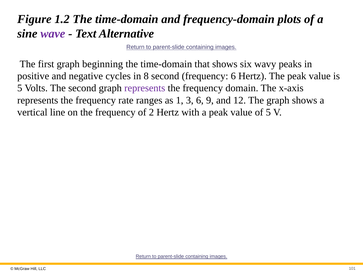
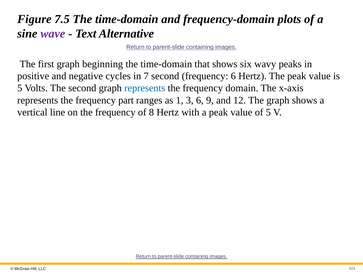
1.2: 1.2 -> 7.5 (62, 19)
8: 8 -> 7 (146, 76)
represents colour: purple -> blue (145, 88)
rate: rate -> part (126, 100)
2: 2 -> 8 (151, 112)
